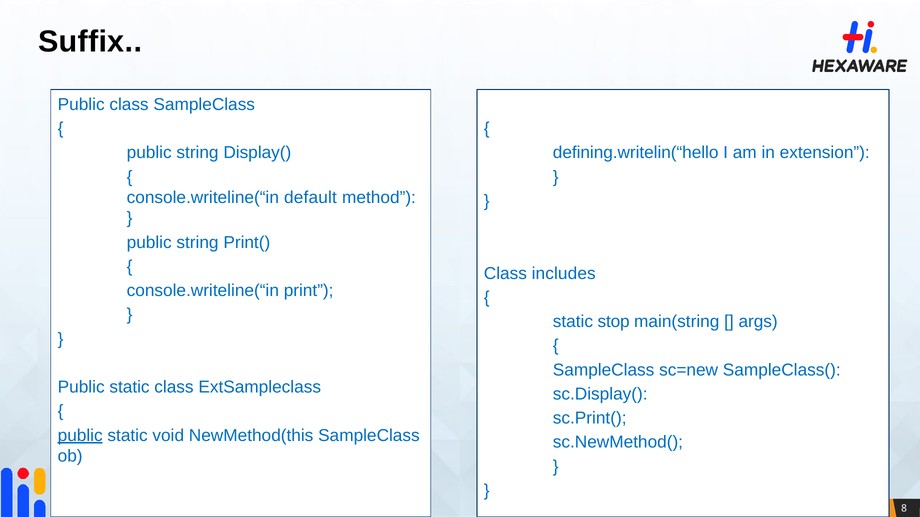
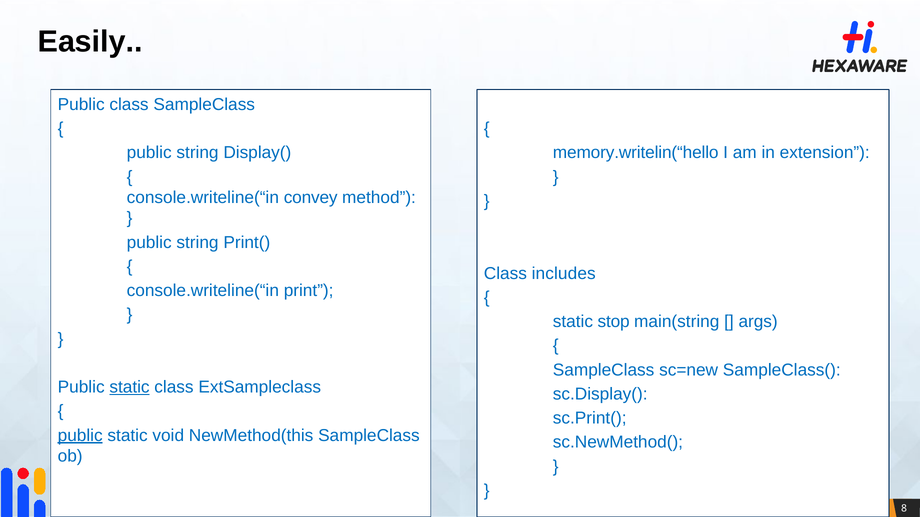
Suffix: Suffix -> Easily (90, 42)
defining.writelin(“hello: defining.writelin(“hello -> memory.writelin(“hello (636, 153)
default: default -> convey (311, 198)
static underline: none -> present (130, 387)
